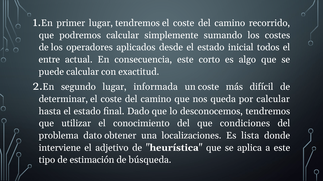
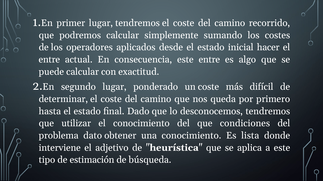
todos: todos -> hacer (268, 48)
este corto: corto -> entre (209, 60)
informada: informada -> ponderado (156, 87)
por calcular: calcular -> primero (273, 99)
una localizaciones: localizaciones -> conocimiento (191, 136)
